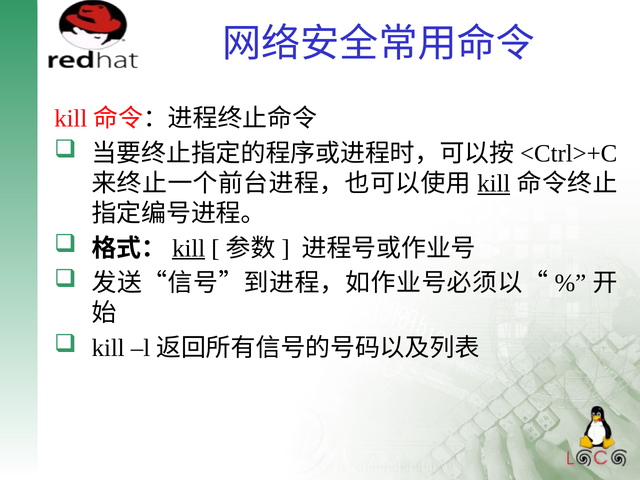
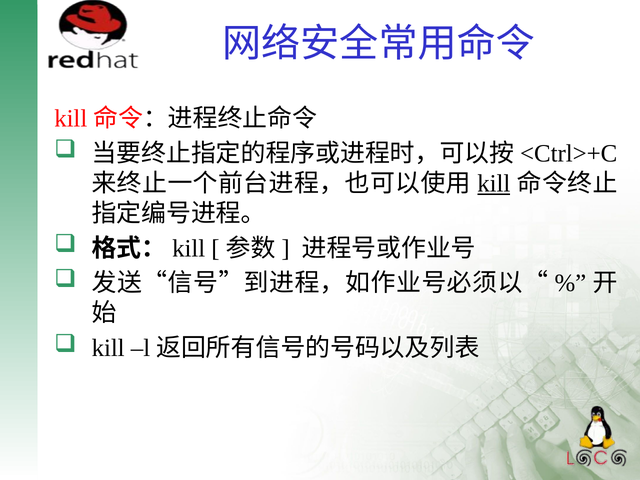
kill underline: present -> none (189, 248)
